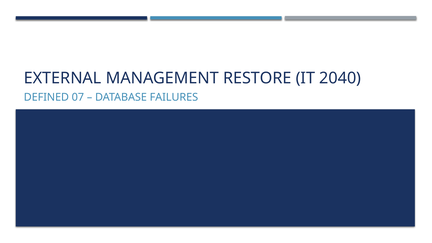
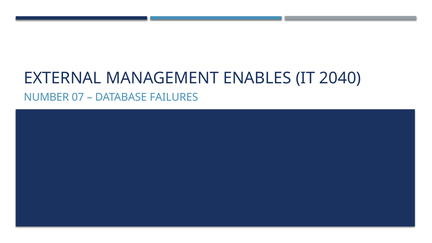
RESTORE: RESTORE -> ENABLES (257, 78)
DEFINED: DEFINED -> NUMBER (46, 97)
